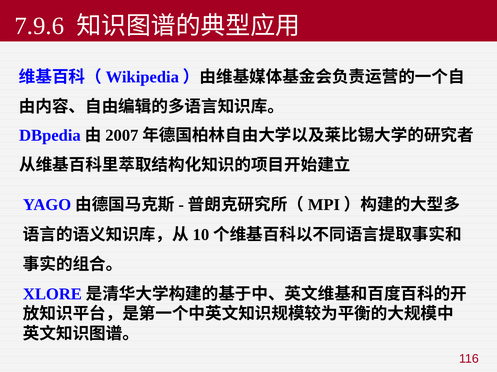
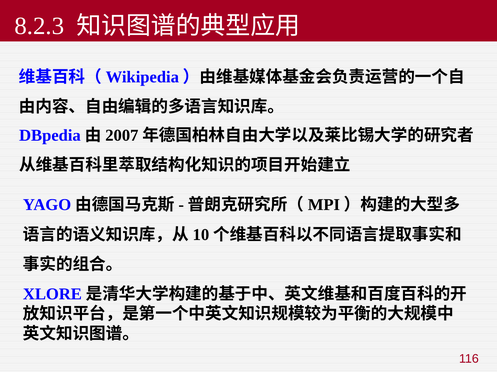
7.9.6: 7.9.6 -> 8.2.3 (39, 26)
